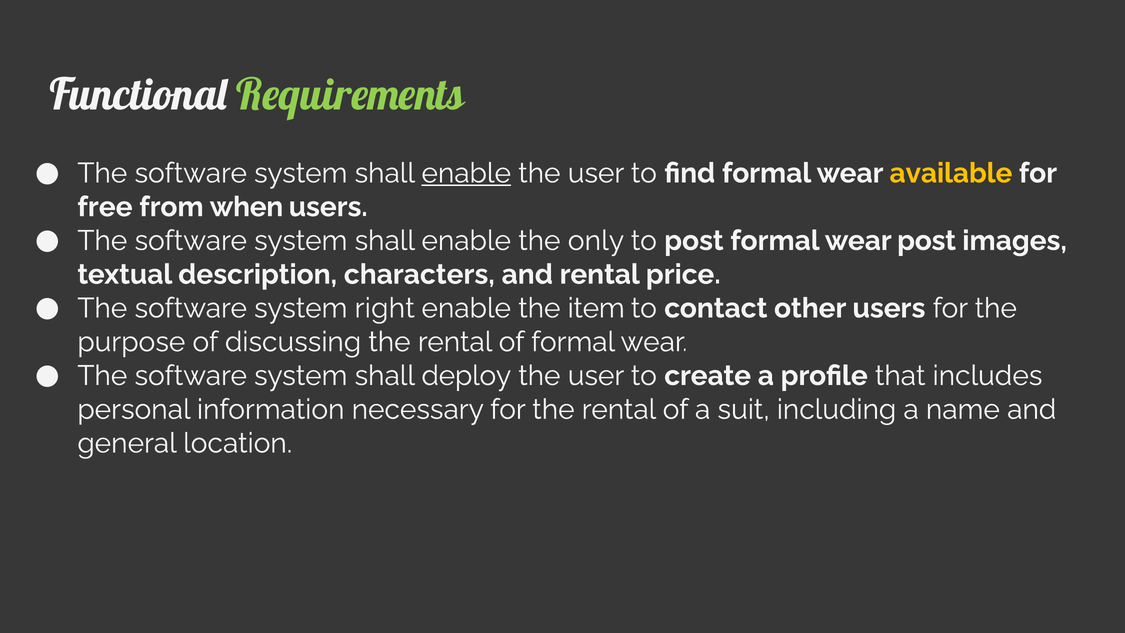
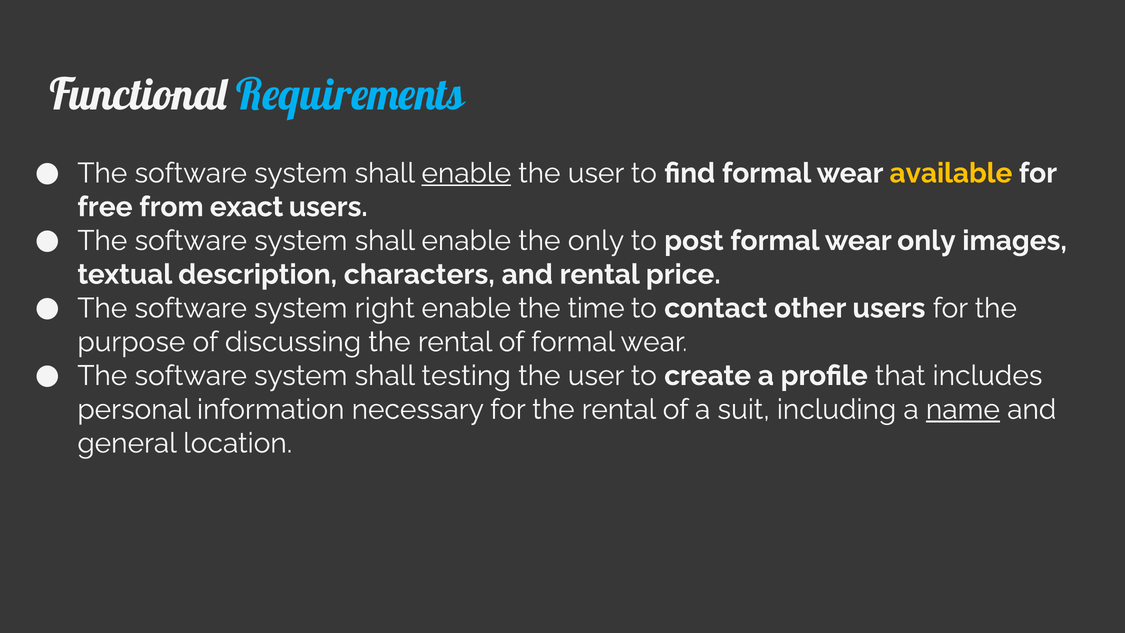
Requirements colour: light green -> light blue (350, 95)
when: when -> exact (247, 207)
wear post: post -> only (926, 241)
item: item -> time (596, 308)
deploy: deploy -> testing (466, 376)
name underline: none -> present (963, 409)
